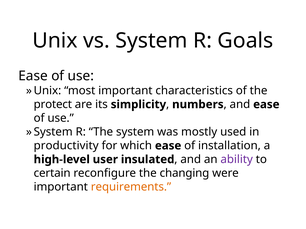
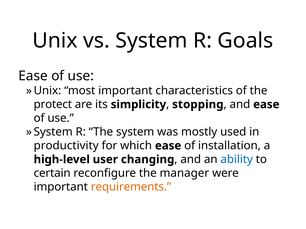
numbers: numbers -> stopping (198, 105)
insulated: insulated -> changing (148, 160)
ability colour: purple -> blue (237, 160)
changing: changing -> manager (184, 174)
